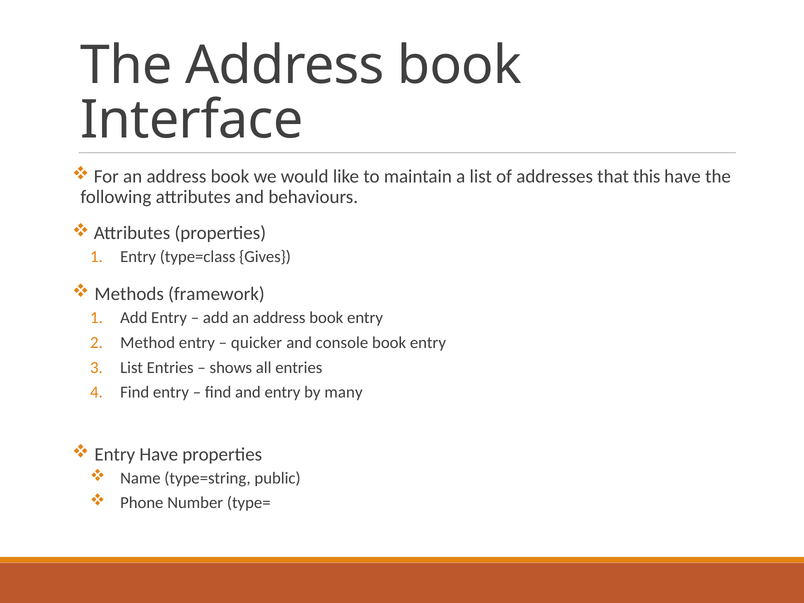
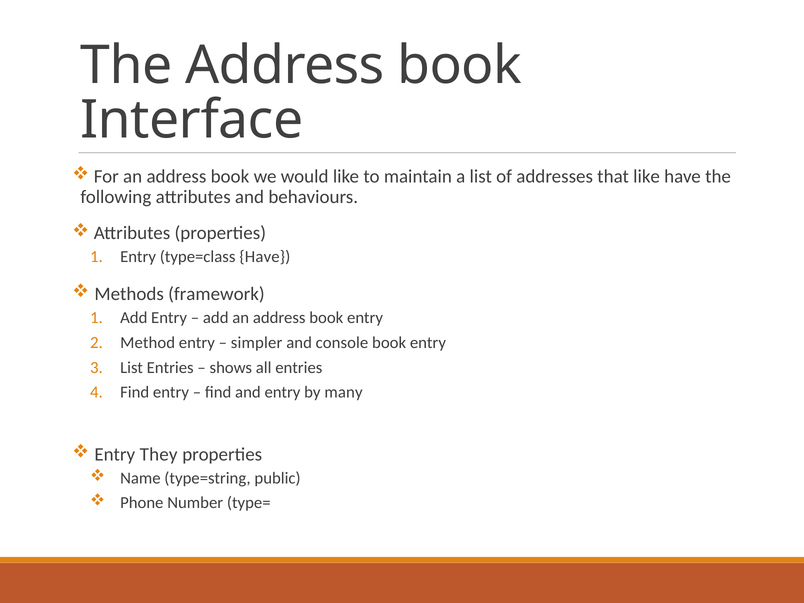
that this: this -> like (647, 176)
type=class Gives: Gives -> Have (265, 257)
quicker: quicker -> simpler (257, 343)
Entry Have: Have -> They (159, 454)
